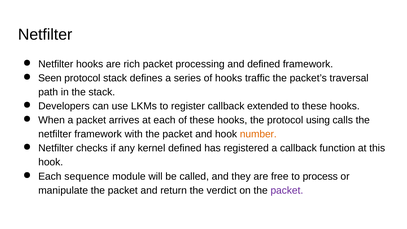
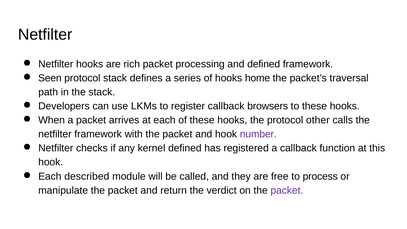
traffic: traffic -> home (258, 78)
extended: extended -> browsers (268, 106)
using: using -> other (318, 120)
number colour: orange -> purple (258, 134)
sequence: sequence -> described (87, 176)
